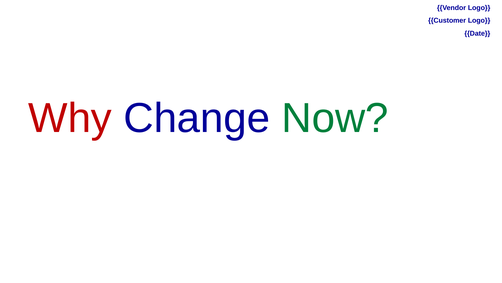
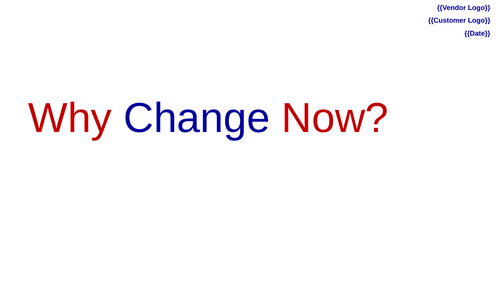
Now colour: green -> red (335, 118)
